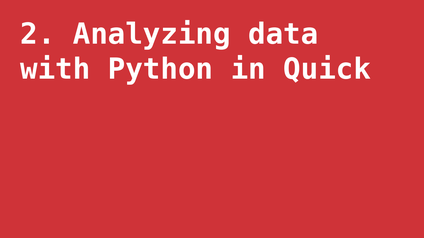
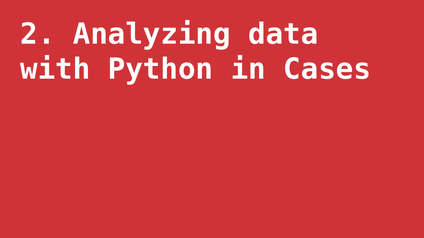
Quick: Quick -> Cases (327, 69)
